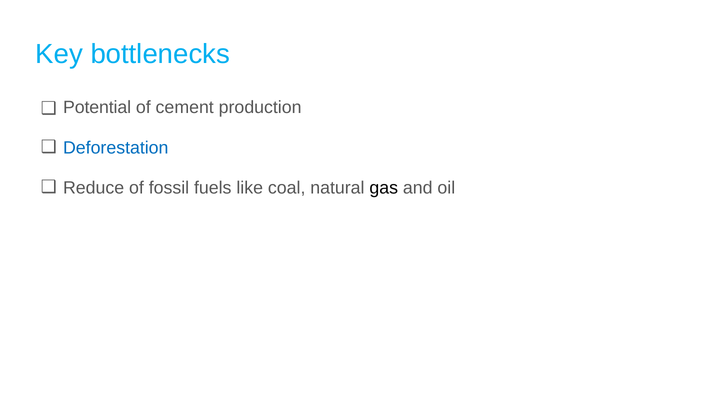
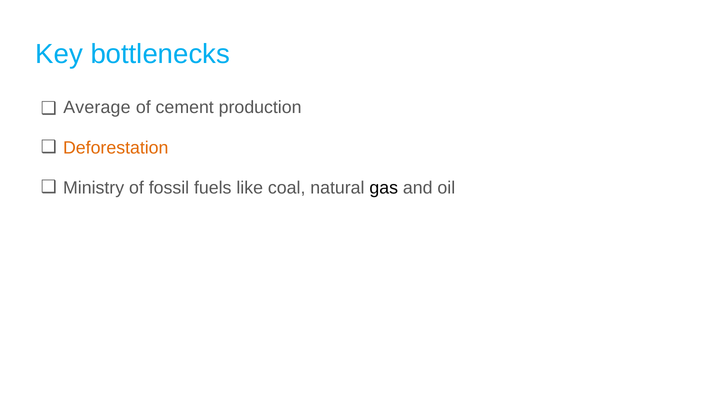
Potential: Potential -> Average (97, 108)
Deforestation colour: blue -> orange (116, 148)
Reduce: Reduce -> Ministry (94, 188)
